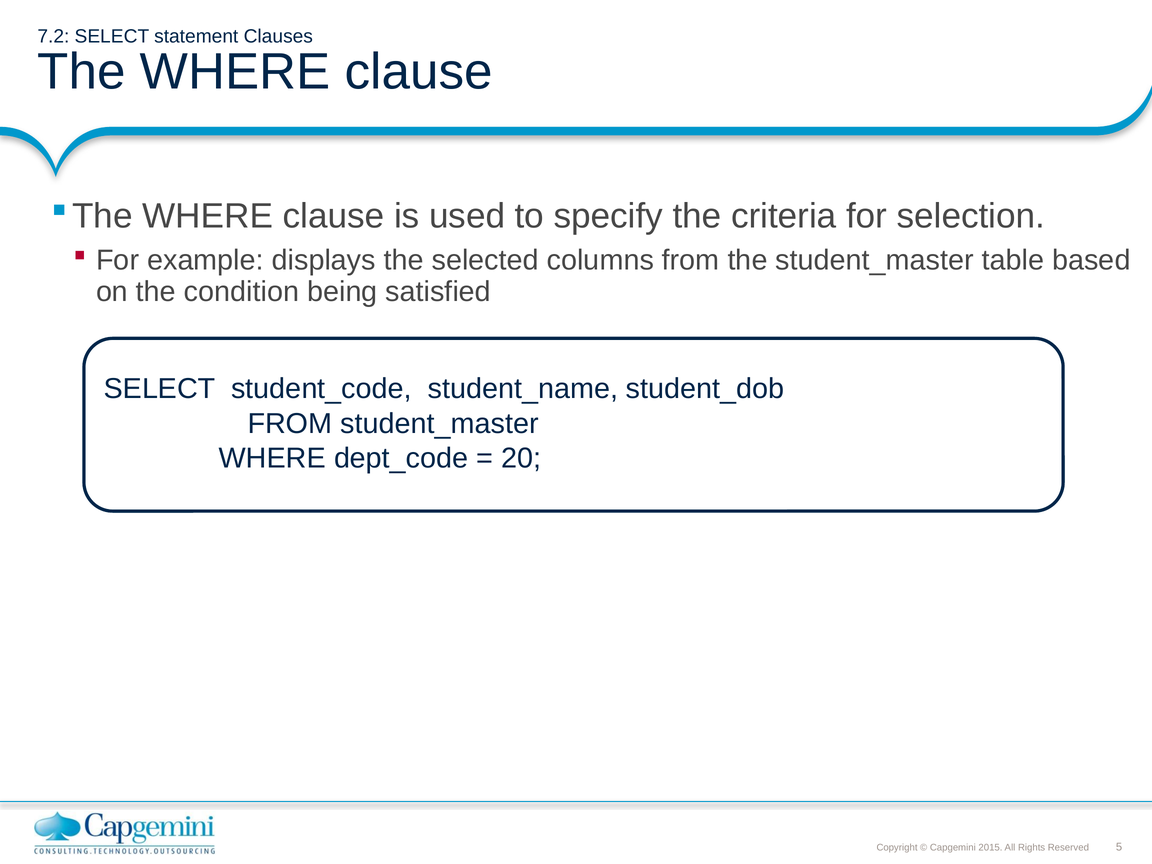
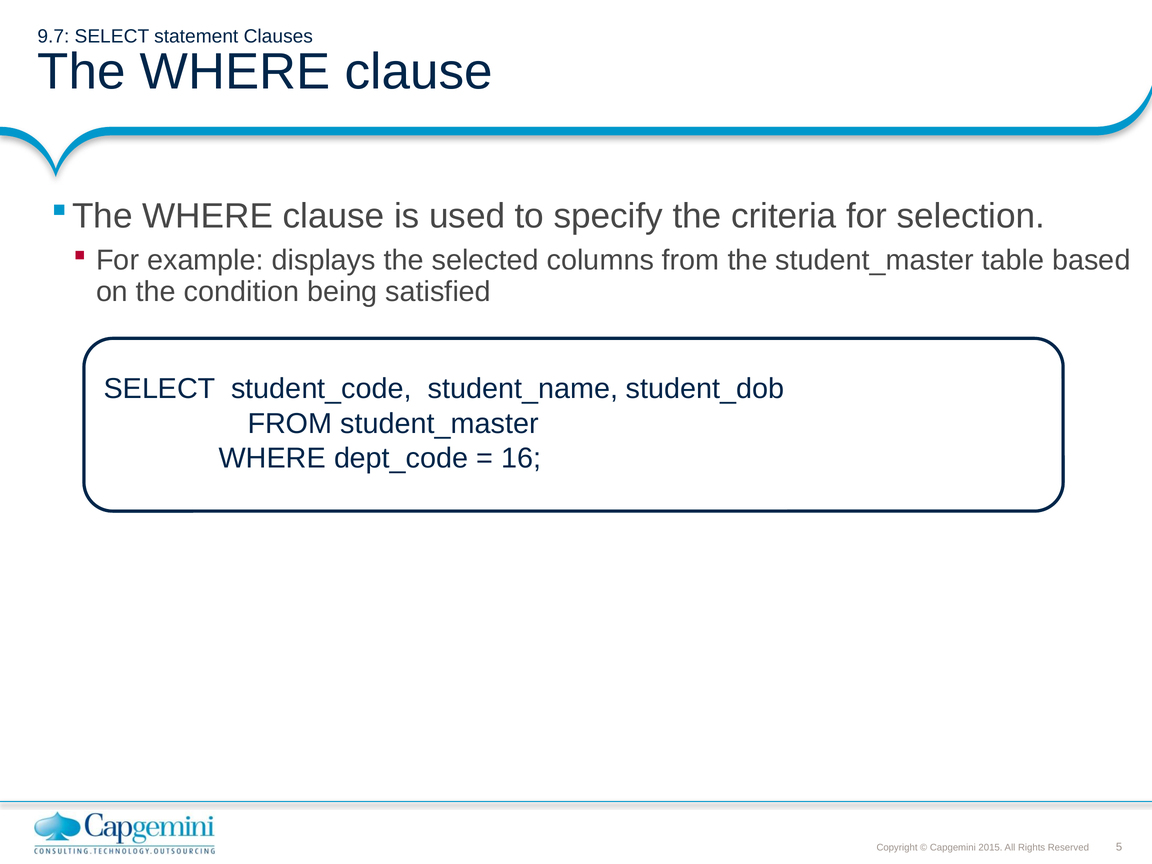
7.2: 7.2 -> 9.7 (53, 36)
20: 20 -> 16 (521, 458)
